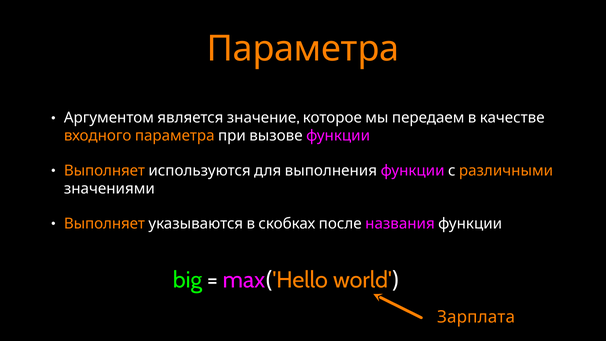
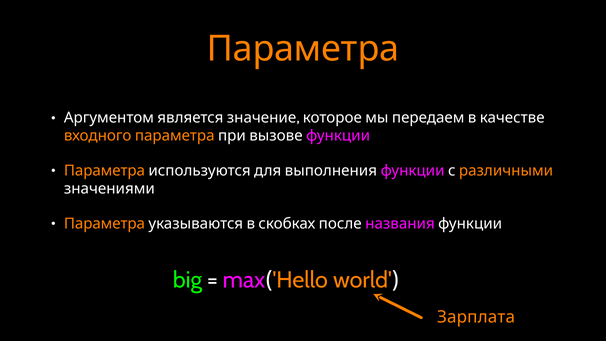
Выполняет: Выполняет -> Параметра (104, 171)
Выполняет: Выполняет -> Параметра (104, 223)
